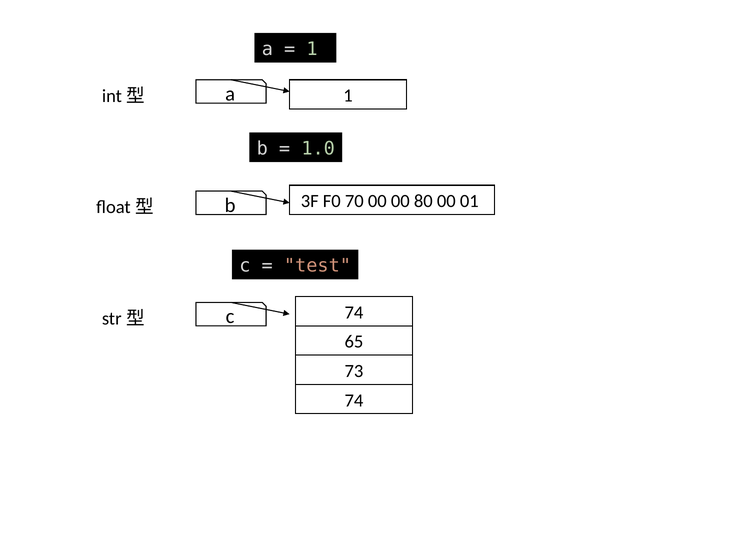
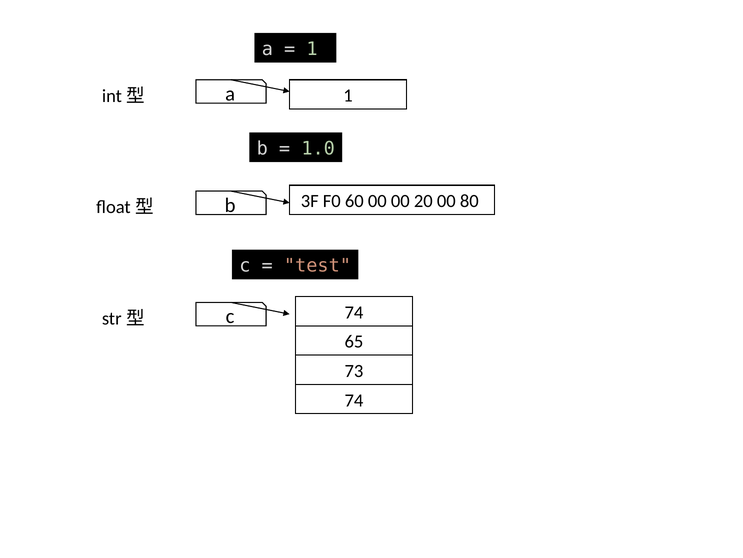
70: 70 -> 60 (354, 201)
80: 80 -> 20 (423, 201)
01: 01 -> 80 (469, 201)
